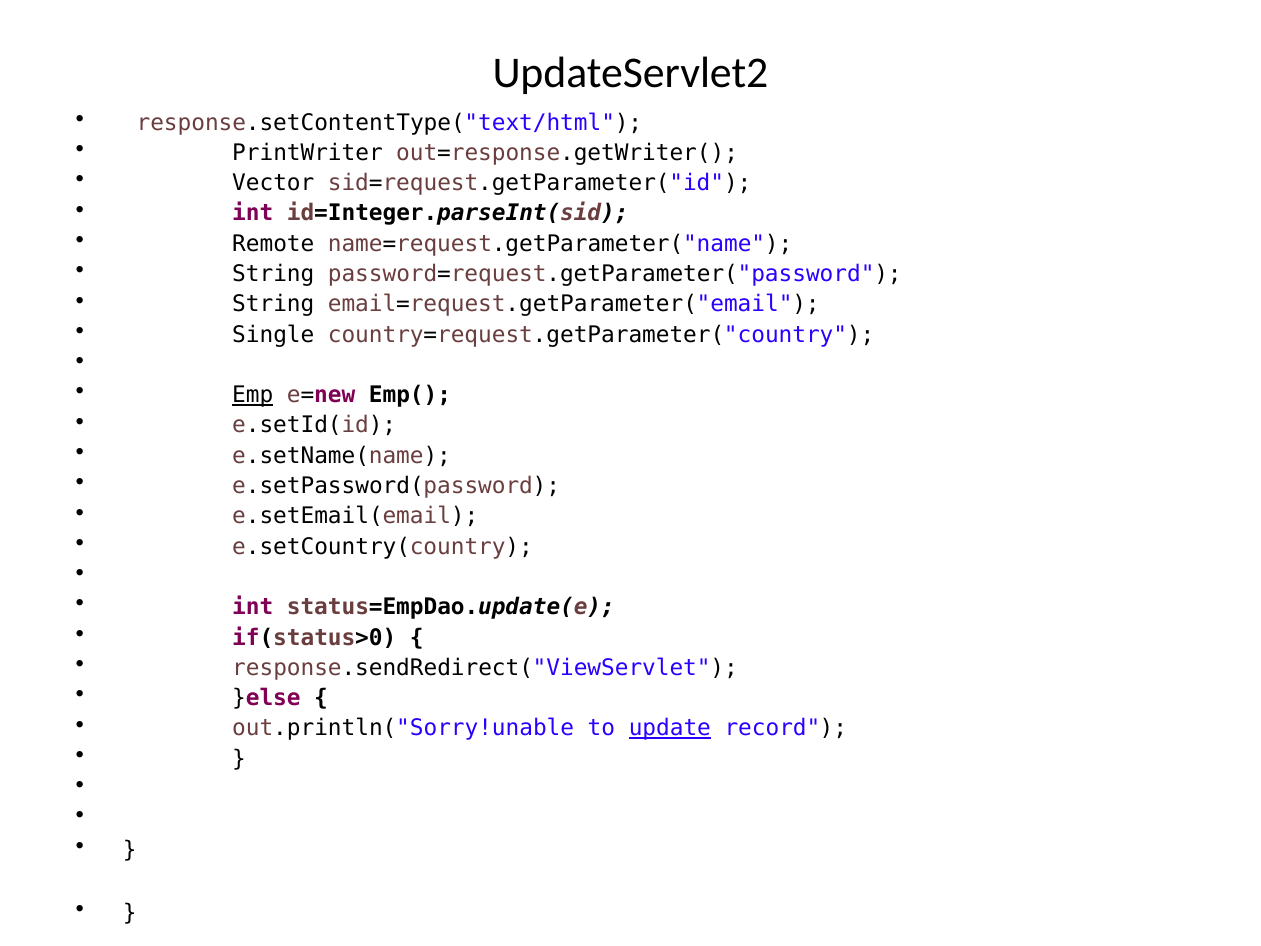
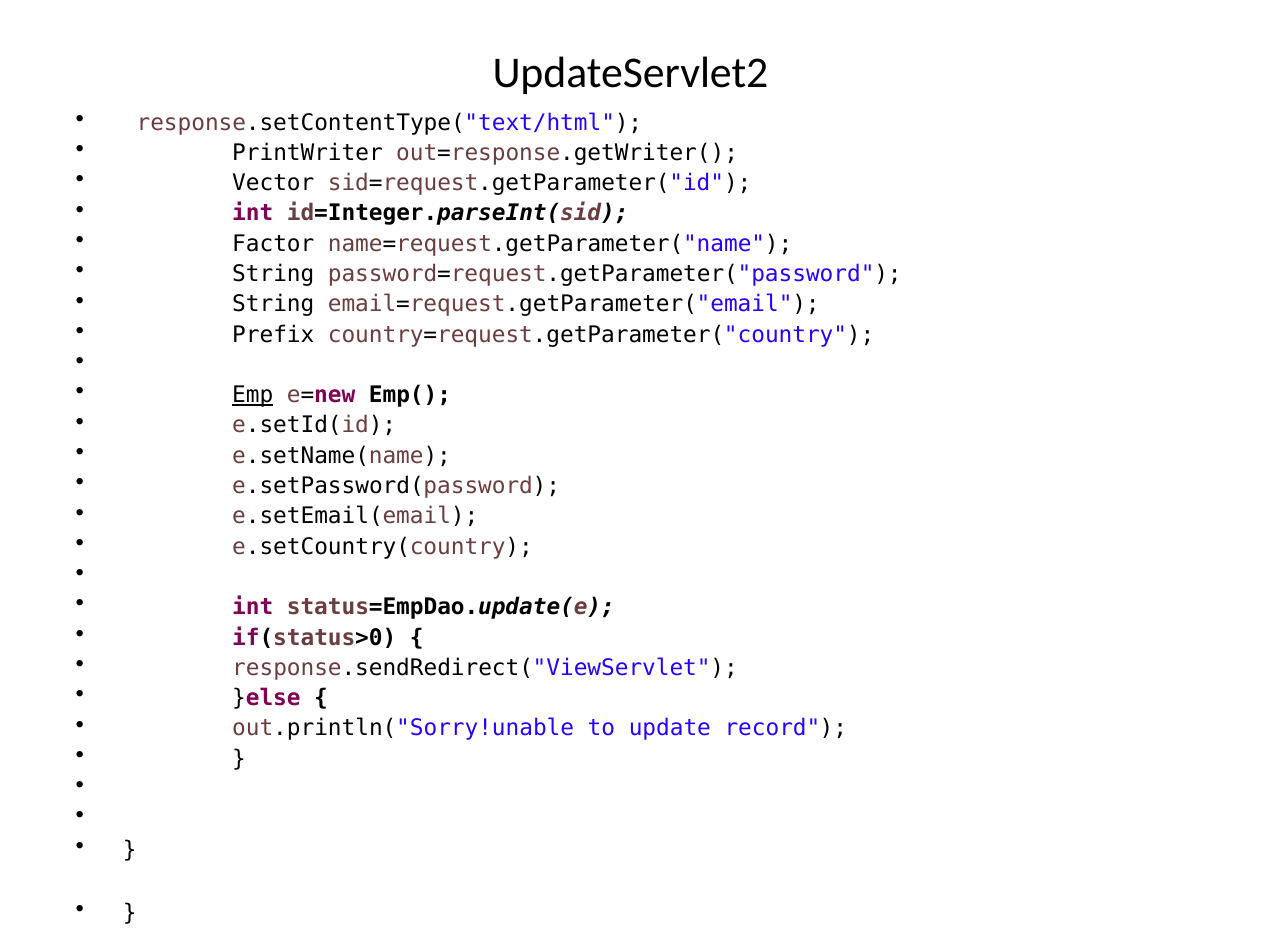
Remote: Remote -> Factor (273, 244)
Single: Single -> Prefix (273, 334)
update underline: present -> none (670, 728)
